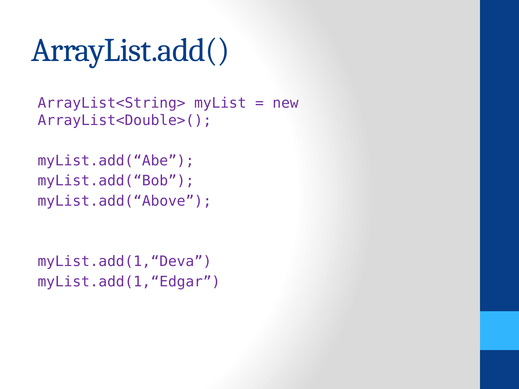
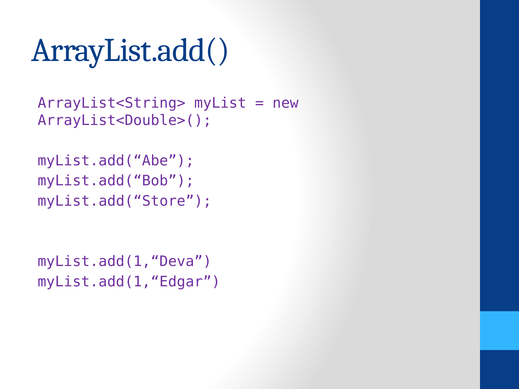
myList.add(“Above: myList.add(“Above -> myList.add(“Store (125, 201)
